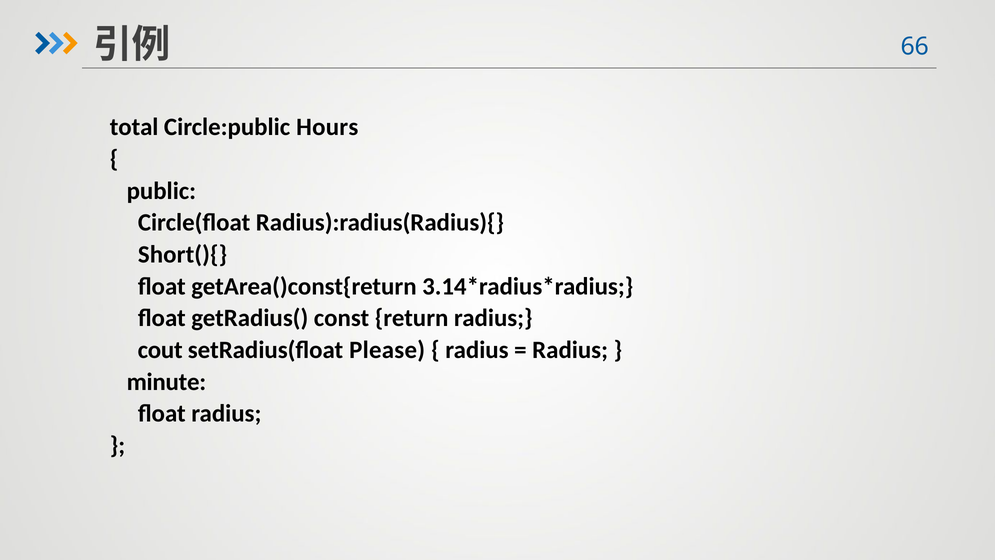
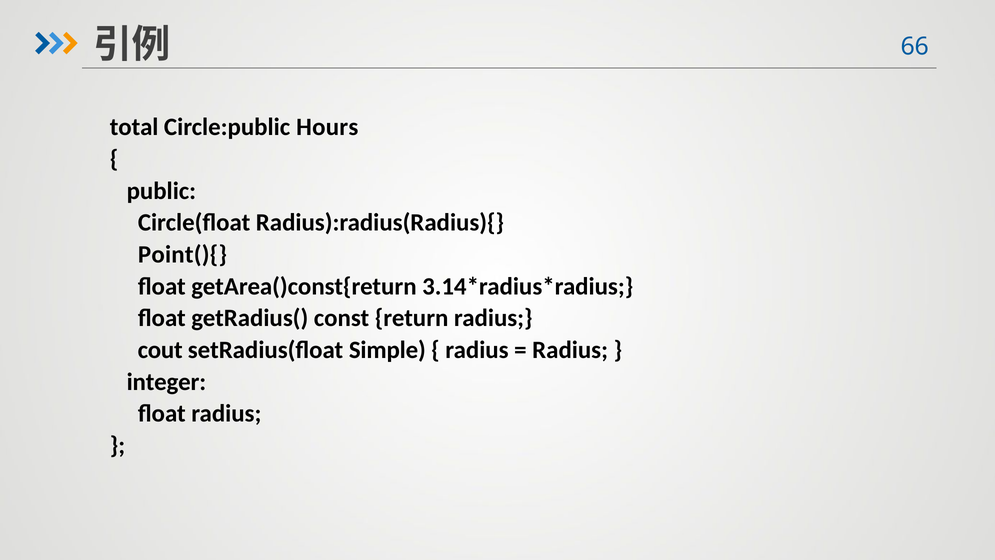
Short(){: Short(){ -> Point(){ (182, 254)
Please: Please -> Simple (387, 350)
minute: minute -> integer (166, 382)
